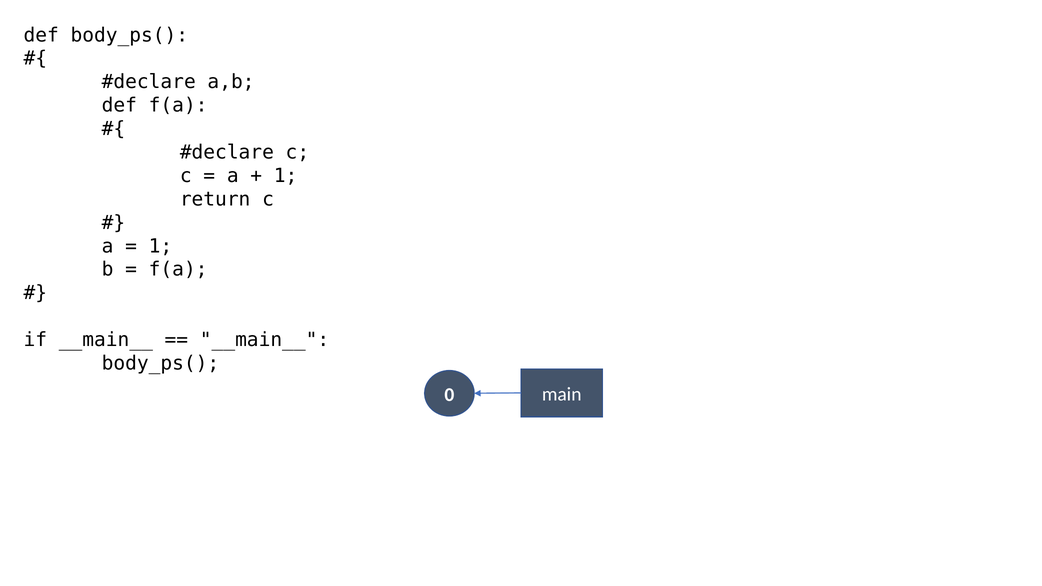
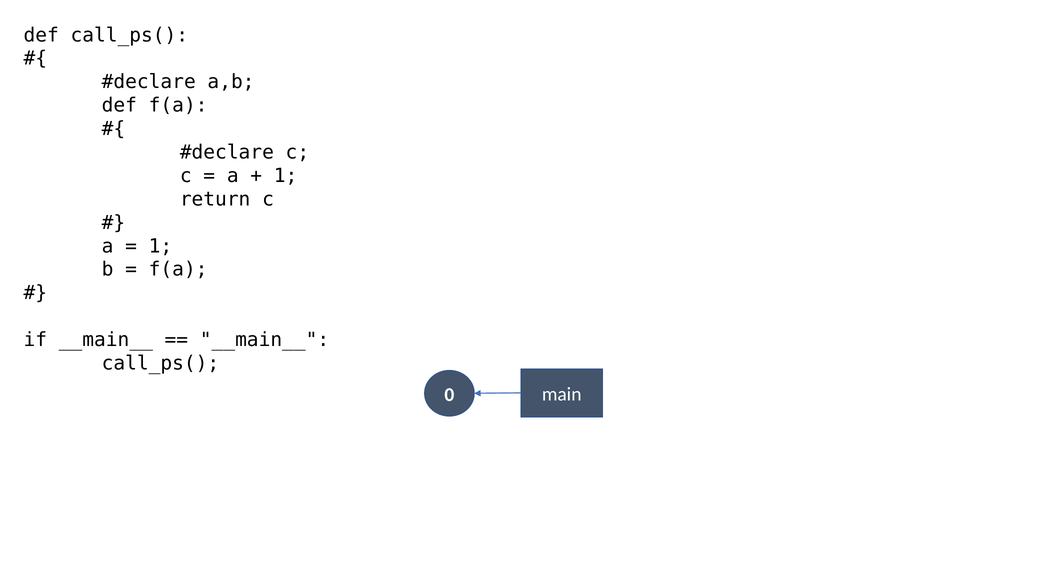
def body_ps(: body_ps( -> call_ps( (129, 35)
body_ps(: body_ps( -> call_ps( (160, 363)
